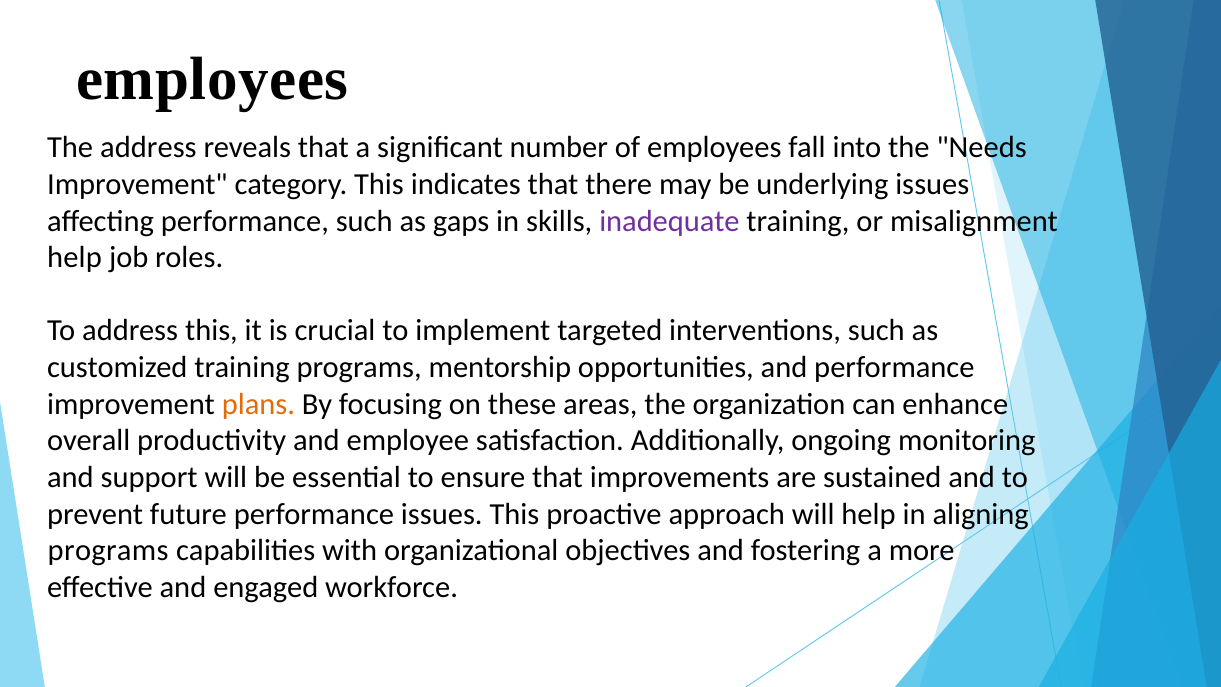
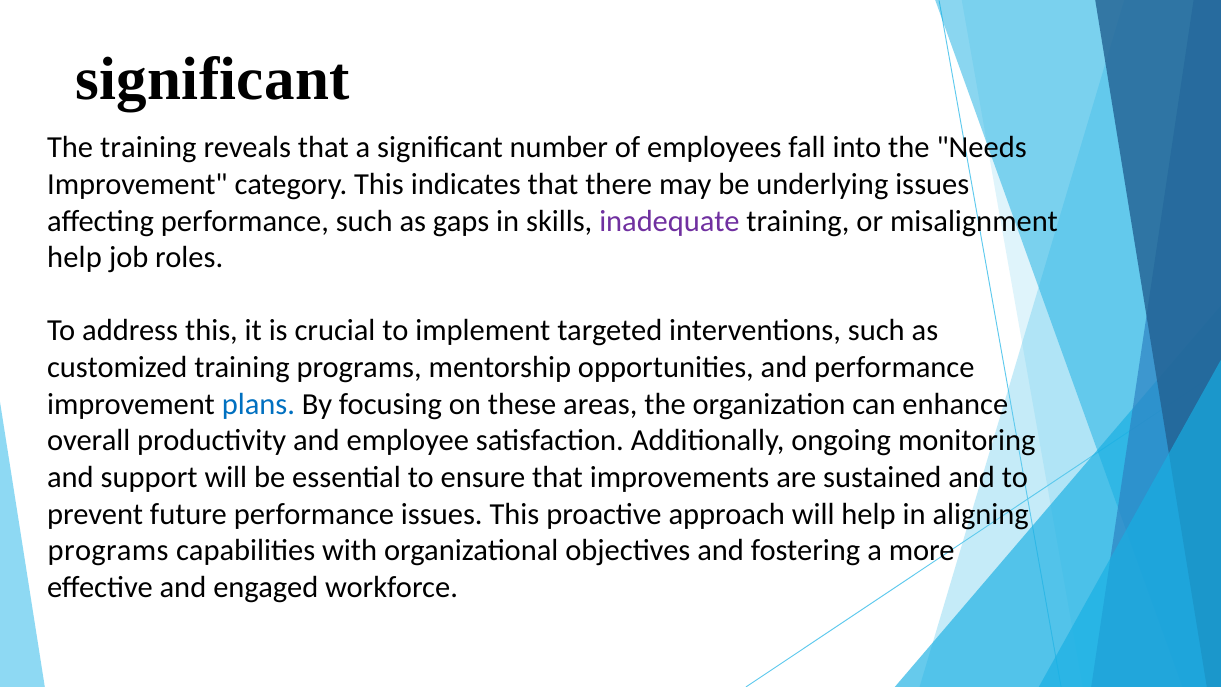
employees: employees -> significant (213, 80)
The address: address -> training (148, 148)
plans colour: orange -> blue (258, 404)
